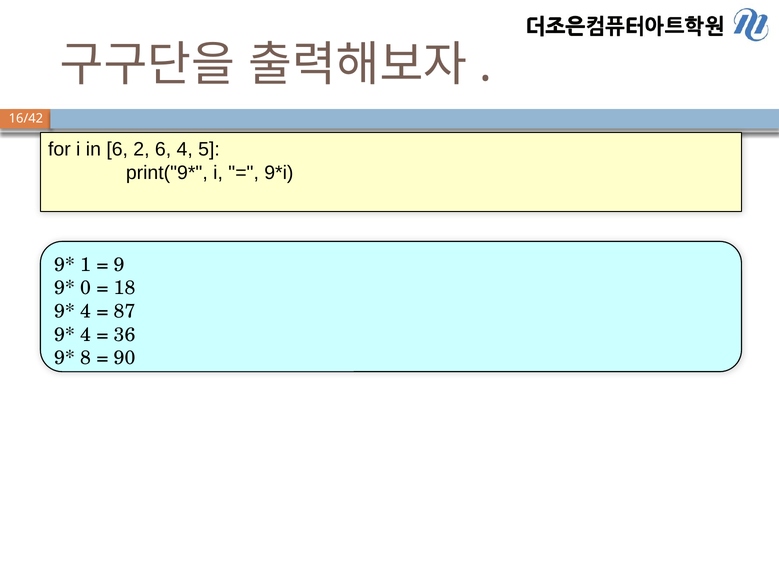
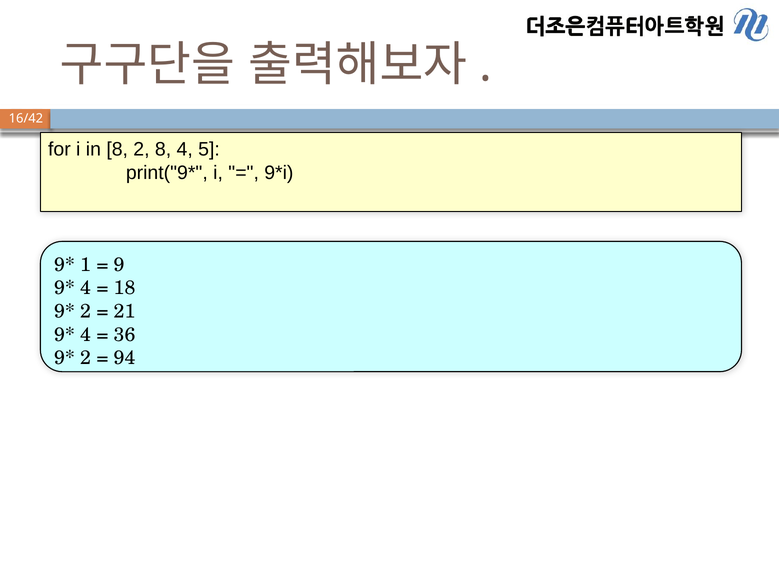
in 6: 6 -> 8 (117, 149)
2 6: 6 -> 8 (163, 149)
0: 0 -> 4 (86, 288)
4: 4 -> 2 (86, 311)
87: 87 -> 21 (125, 311)
8: 8 -> 2 (86, 358)
90: 90 -> 94 (125, 358)
